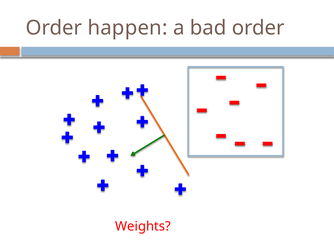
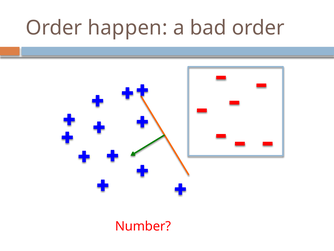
Weights: Weights -> Number (143, 226)
